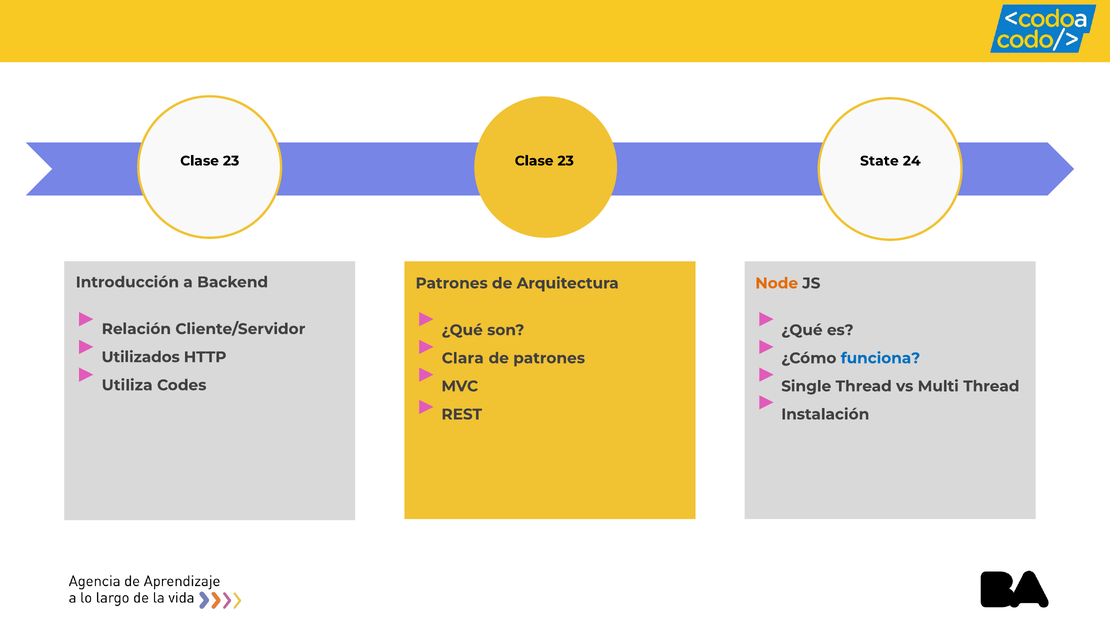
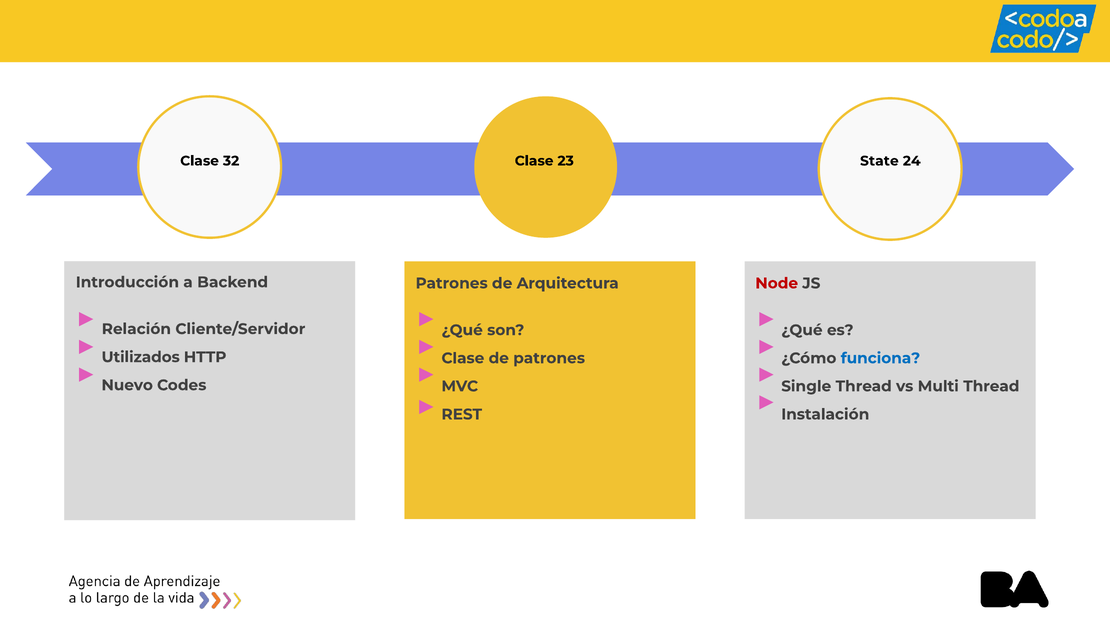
23: 23 -> 32 (231, 161)
Node colour: orange -> red (777, 283)
Clara: Clara -> Clase (463, 358)
Utiliza: Utiliza -> Nuevo (127, 385)
